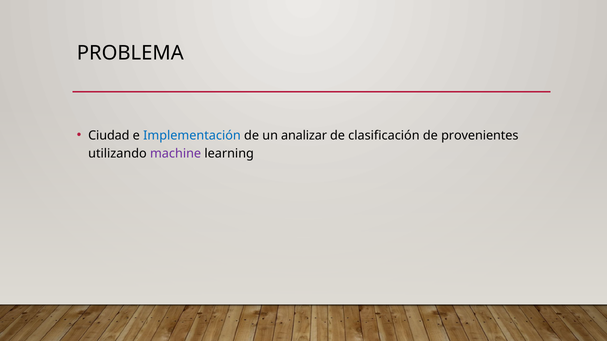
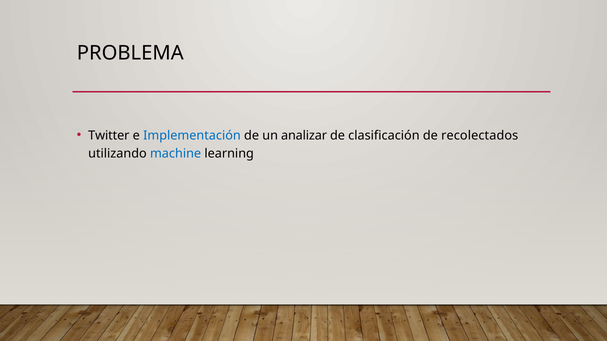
Ciudad: Ciudad -> Twitter (109, 136)
provenientes: provenientes -> recolectados (480, 136)
machine colour: purple -> blue (176, 154)
